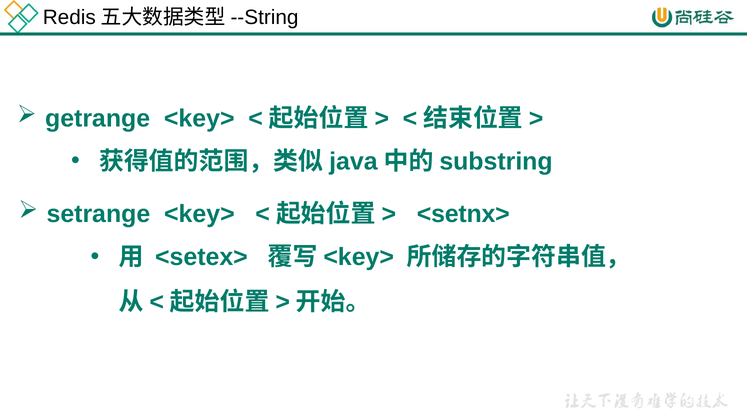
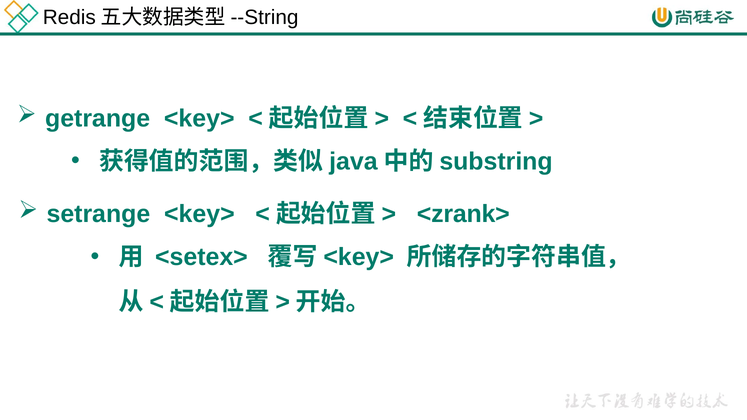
<setnx>: <setnx> -> <zrank> (463, 214)
